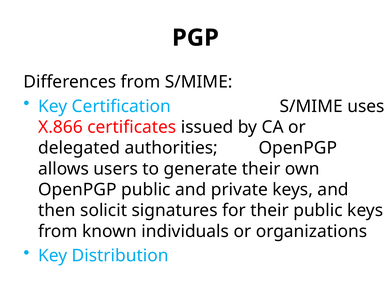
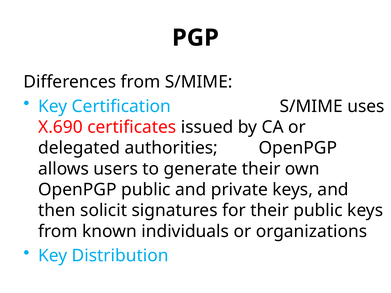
X.866: X.866 -> X.690 (60, 127)
